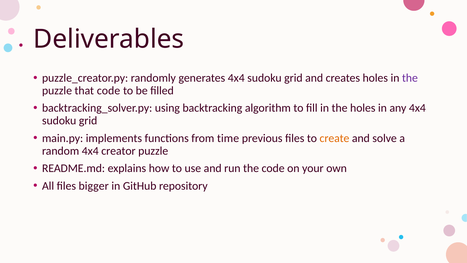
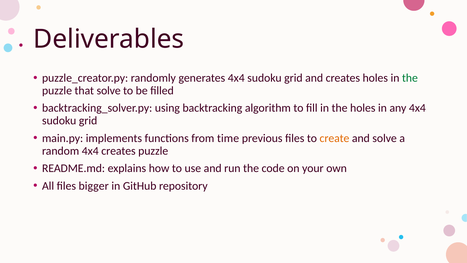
the colour: purple -> green (410, 78)
that code: code -> solve (109, 91)
4x4 creator: creator -> creates (118, 151)
